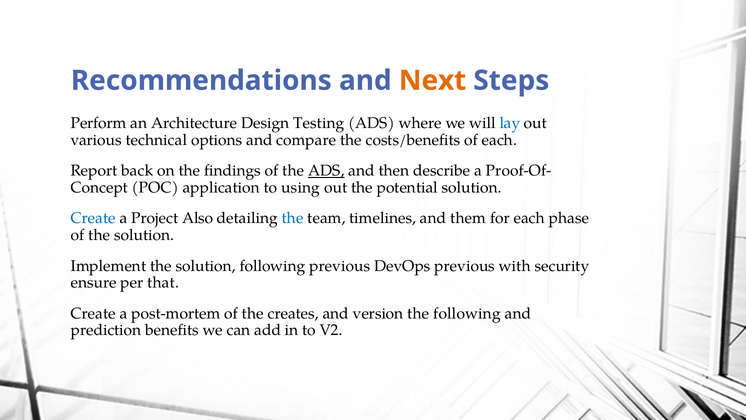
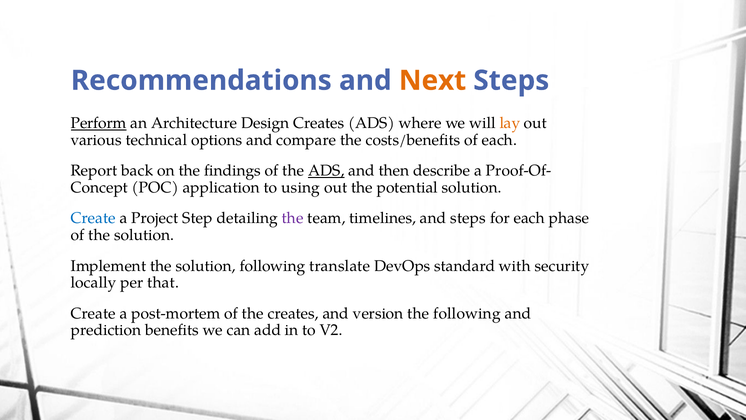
Perform underline: none -> present (99, 123)
Design Testing: Testing -> Creates (319, 123)
lay colour: blue -> orange (510, 123)
Also: Also -> Step (198, 218)
the colour: blue -> purple (293, 218)
and them: them -> steps (468, 218)
following previous: previous -> translate (340, 266)
DevOps previous: previous -> standard (465, 266)
ensure: ensure -> locally (94, 283)
